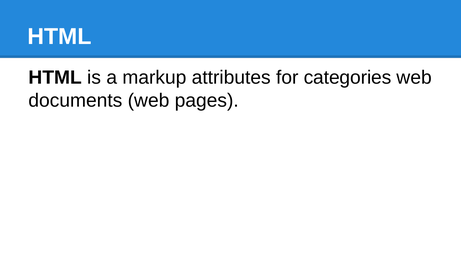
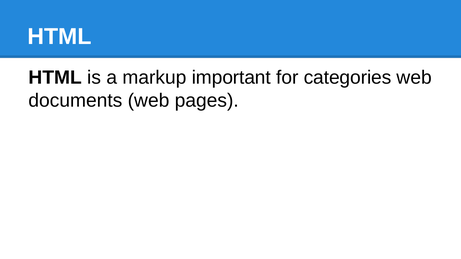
attributes: attributes -> important (231, 78)
